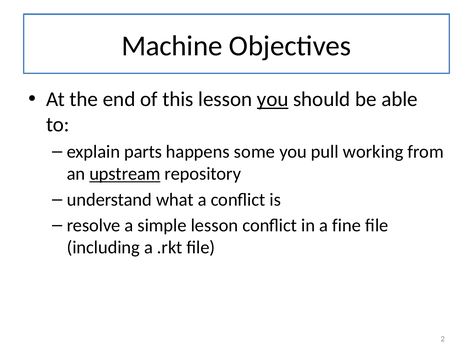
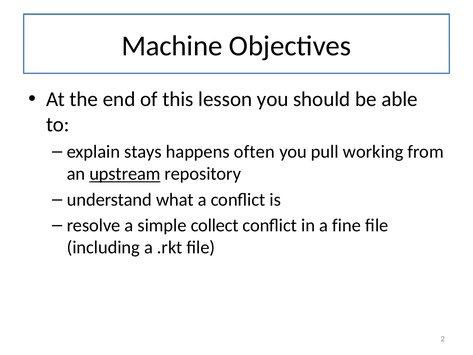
you underline: present -> none (273, 99)
parts: parts -> stays (143, 152)
some: some -> often (254, 152)
simple lesson: lesson -> collect (215, 225)
